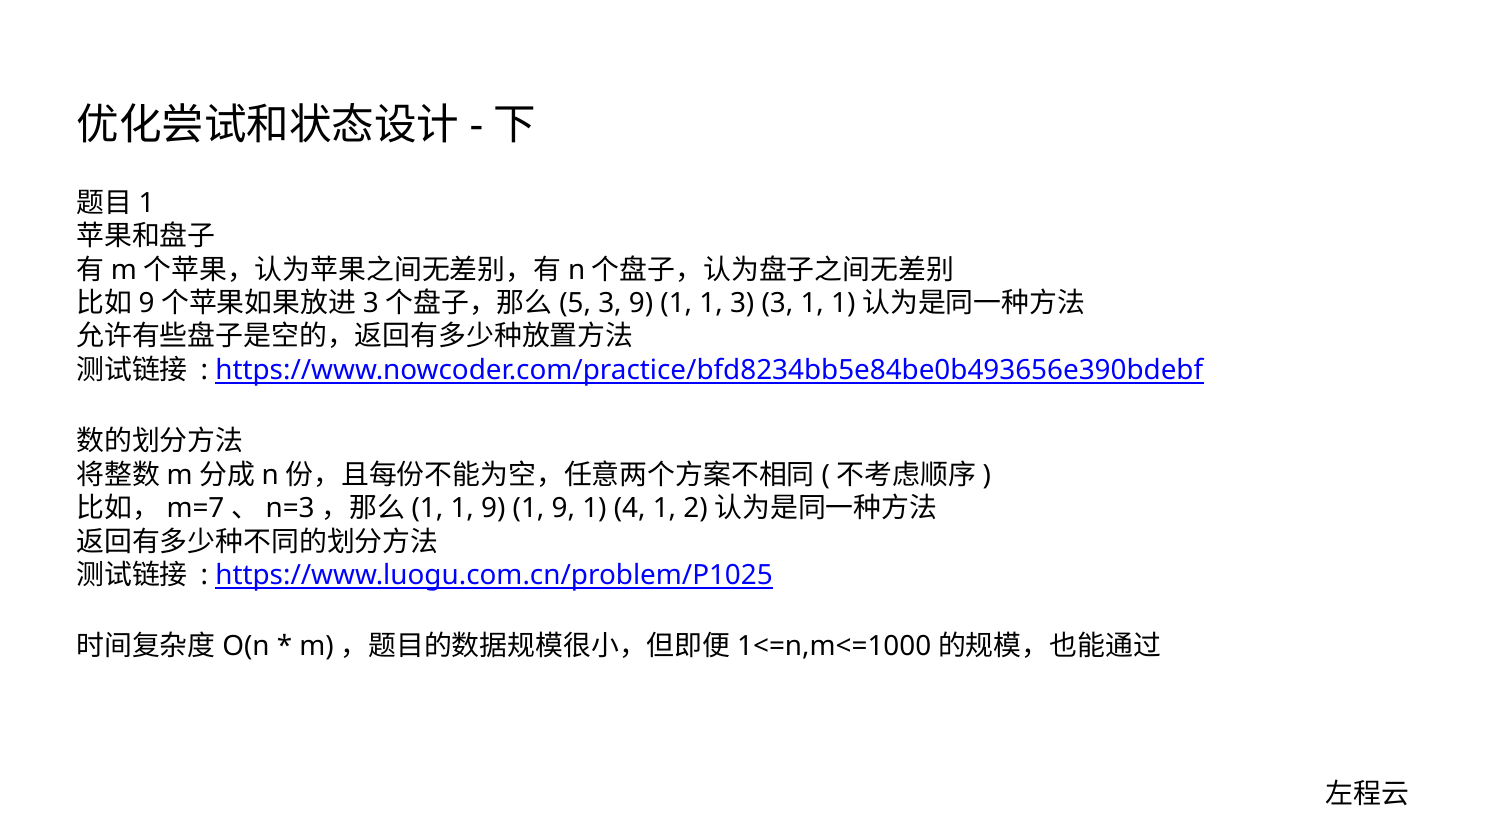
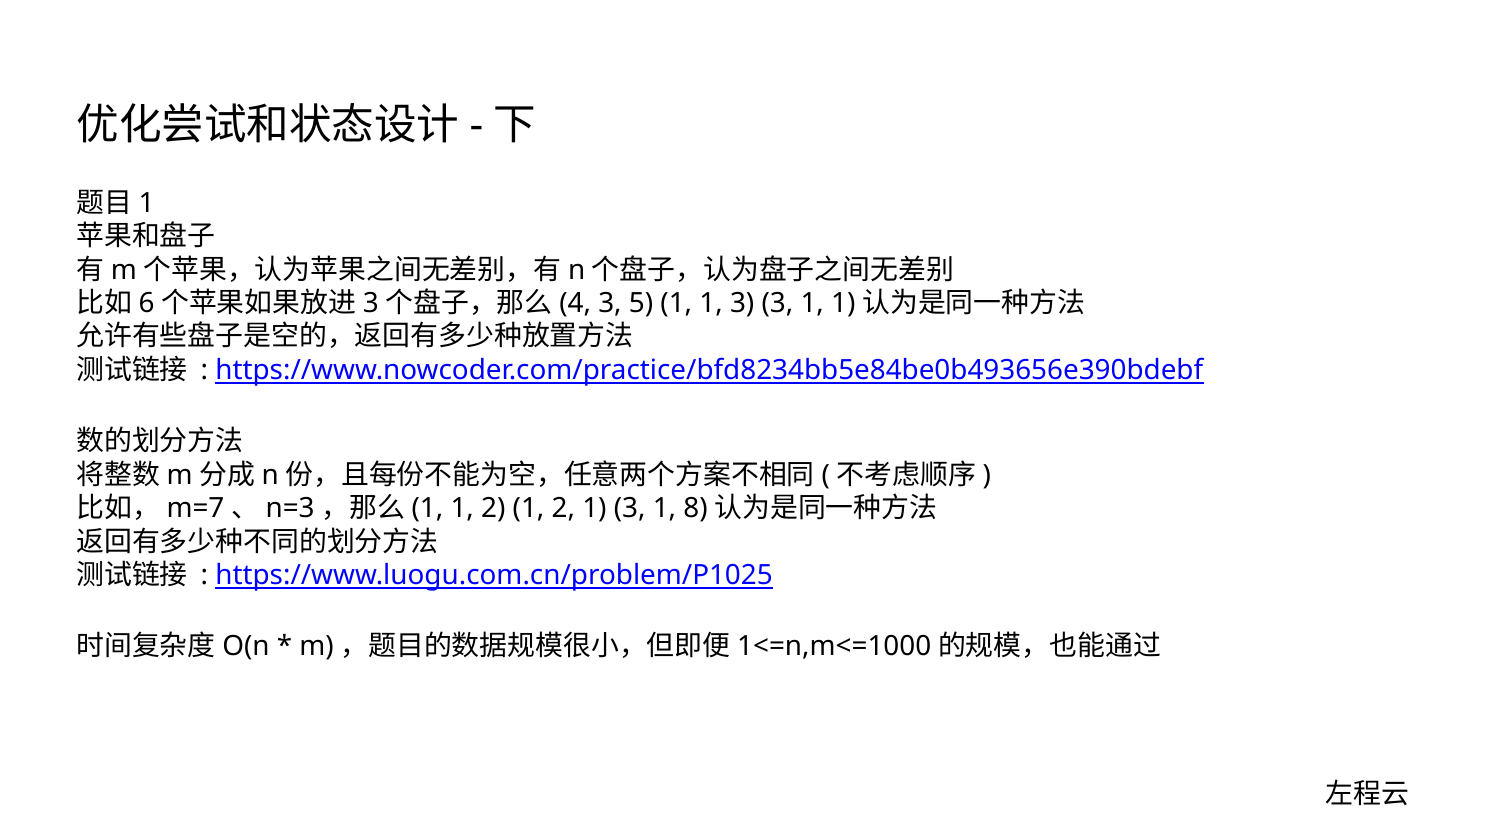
9: 9 -> 6 (147, 303)
5: 5 -> 4 (575, 303)
3 9: 9 -> 5 (641, 303)
1 1 9: 9 -> 2 (493, 508)
9: 9 -> 2 (563, 508)
4: 4 -> 3 (630, 508)
2: 2 -> 8 (696, 508)
